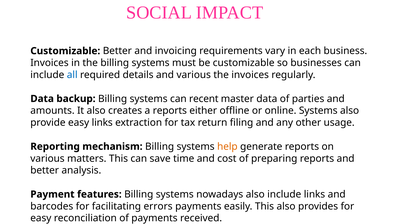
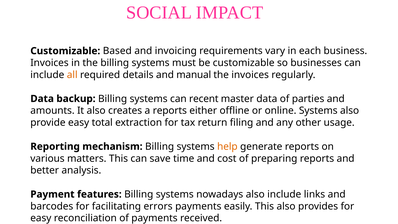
Customizable Better: Better -> Based (117, 51)
all colour: blue -> orange (72, 75)
and various: various -> manual (194, 75)
easy links: links -> total (102, 123)
